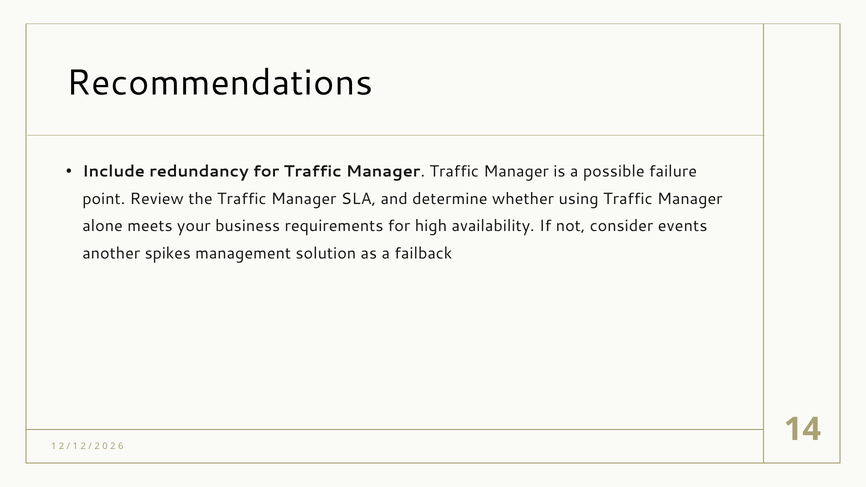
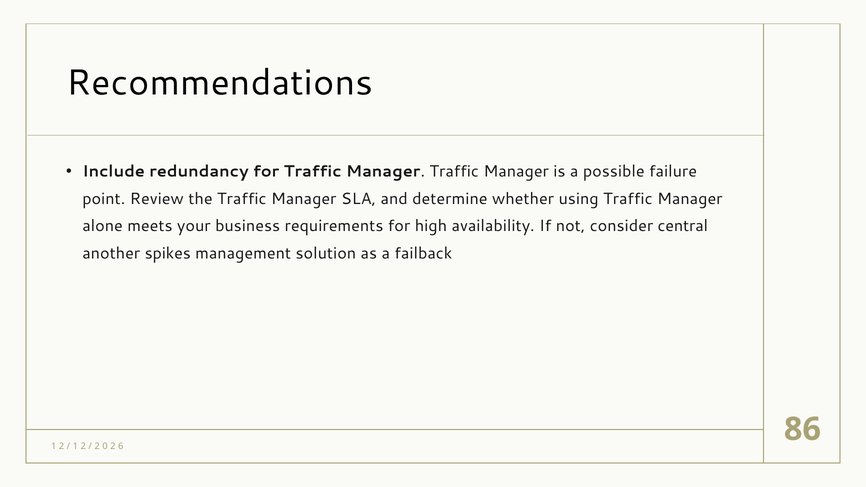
events: events -> central (683, 226)
14: 14 -> 86 (802, 429)
